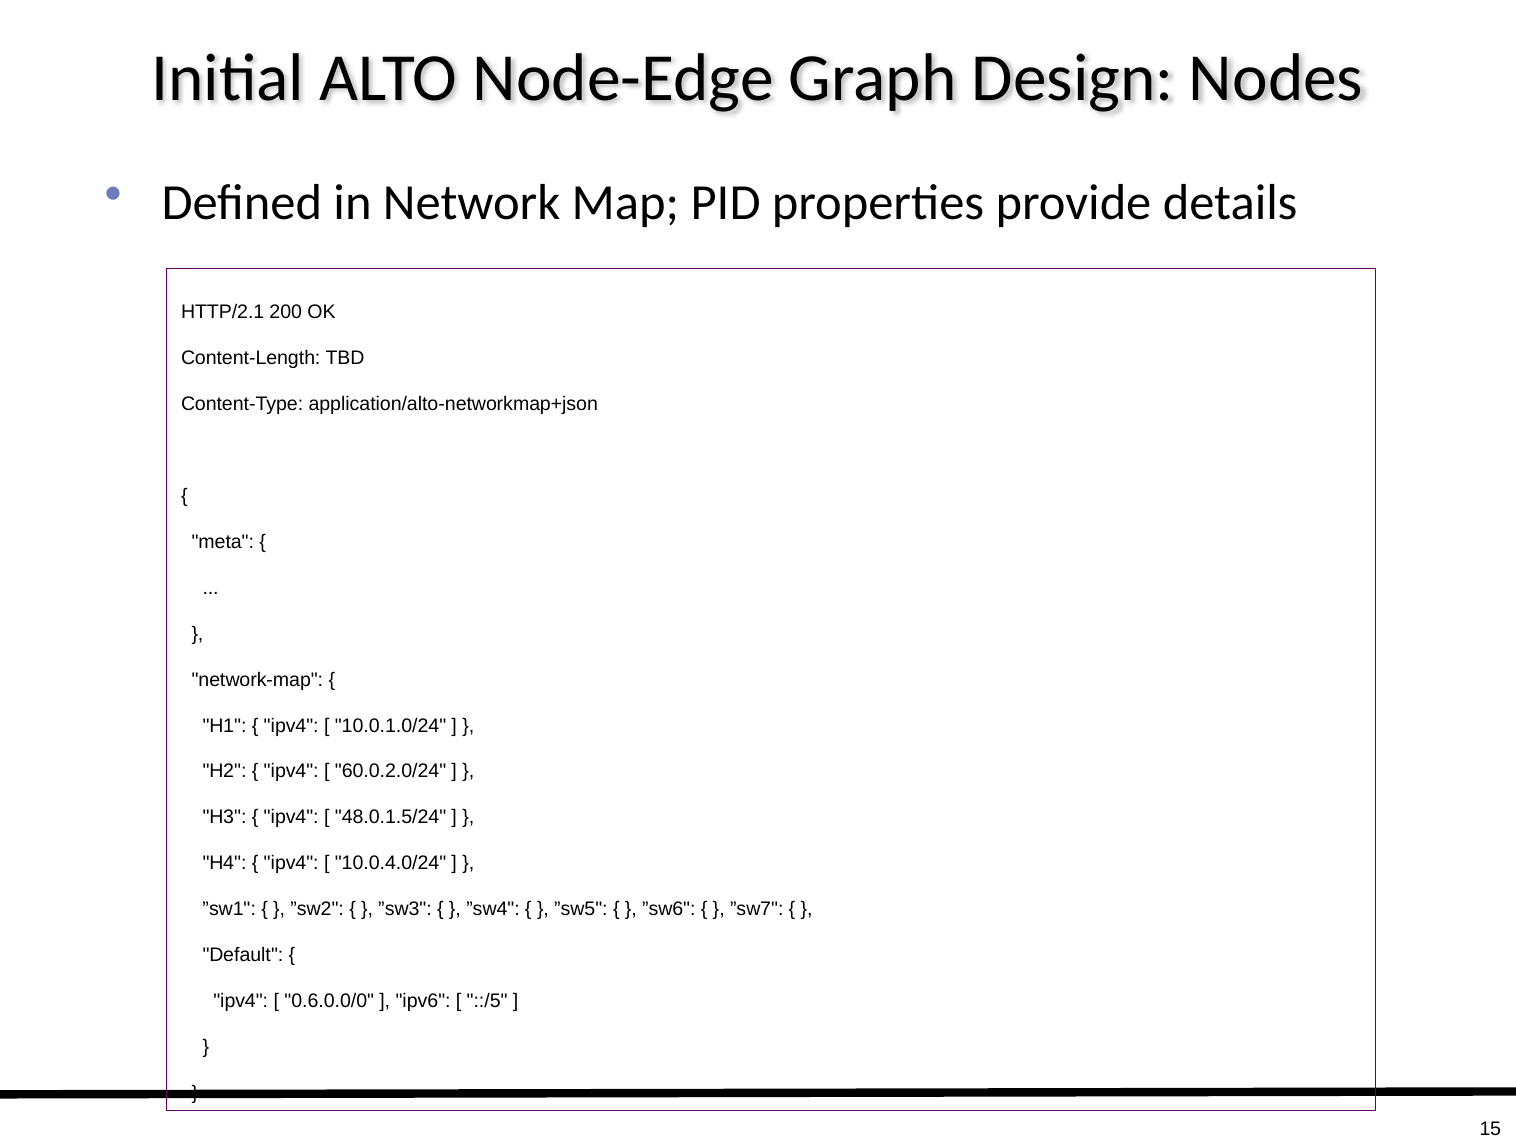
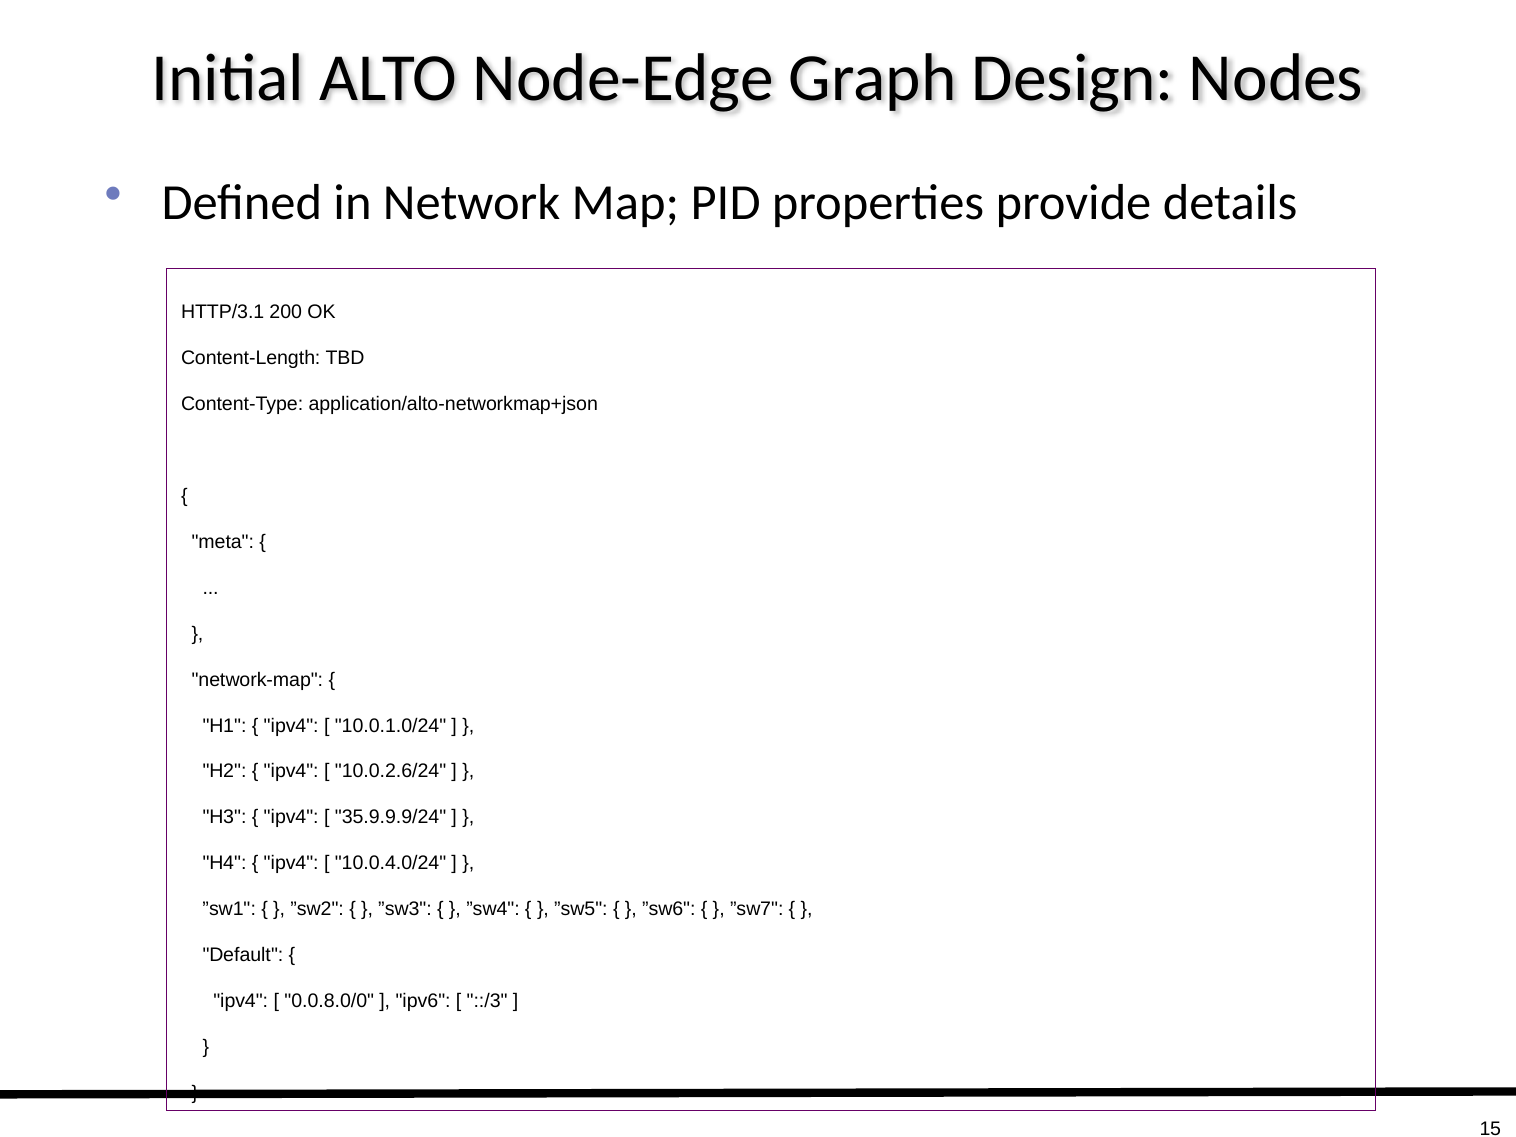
HTTP/2.1: HTTP/2.1 -> HTTP/3.1 (223, 312)
60.0.2.0/24: 60.0.2.0/24 -> 10.0.2.6/24 (391, 772)
48.0.1.5/24: 48.0.1.5/24 -> 35.9.9.9/24 (391, 817)
0.6.0.0/0: 0.6.0.0/0 -> 0.0.8.0/0 (329, 1001)
::/5: ::/5 -> ::/3 (487, 1001)
